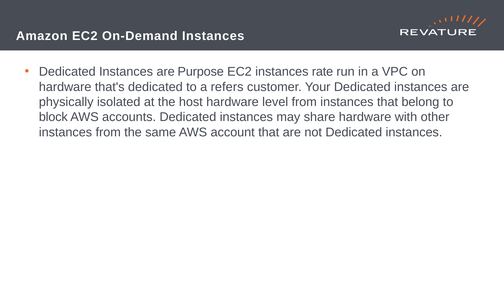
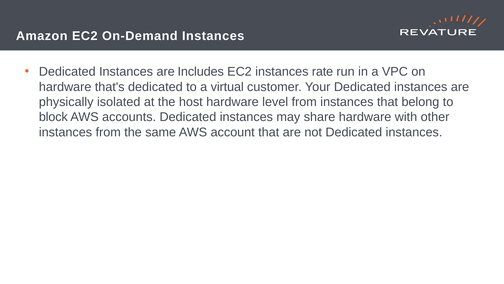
Purpose: Purpose -> Includes (201, 72)
refers: refers -> virtual (227, 87)
